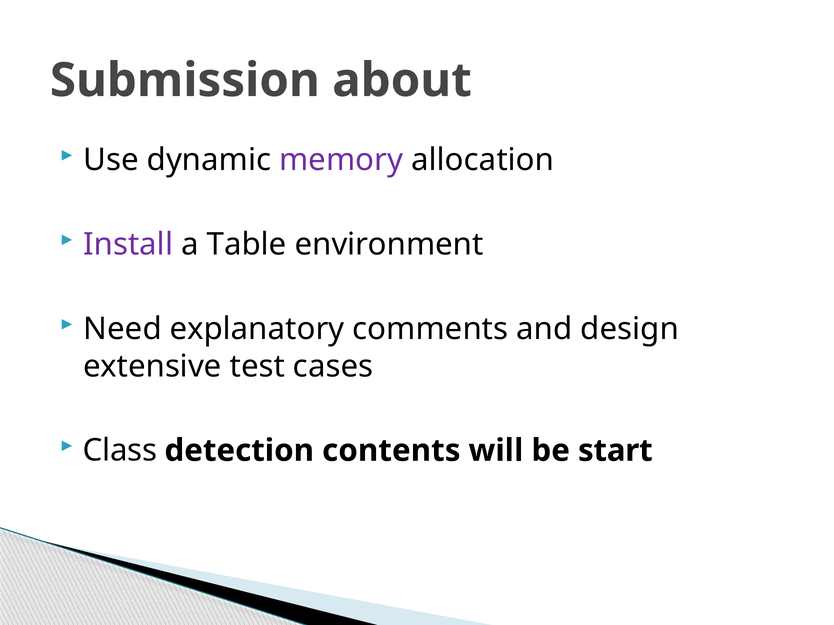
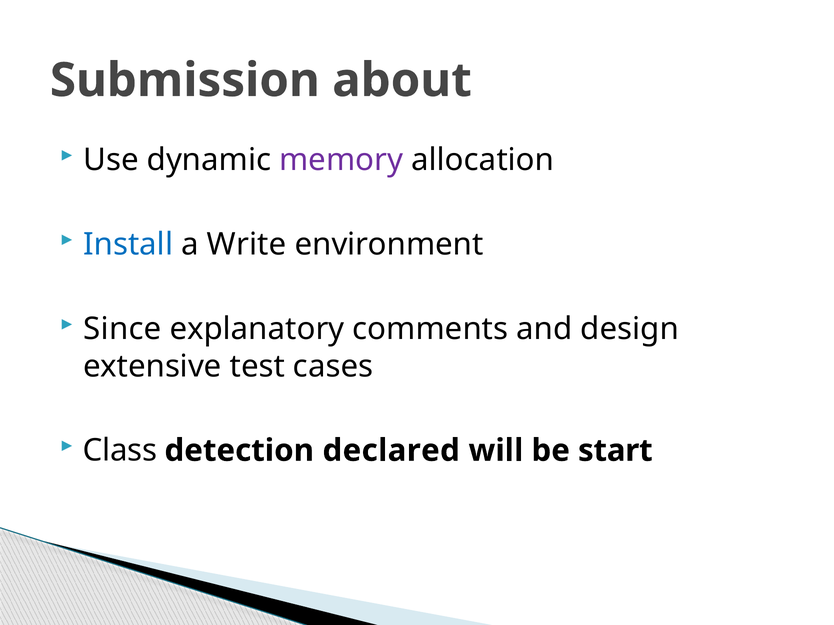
Install colour: purple -> blue (128, 245)
Table: Table -> Write (247, 245)
Need: Need -> Since (122, 329)
contents: contents -> declared (391, 451)
